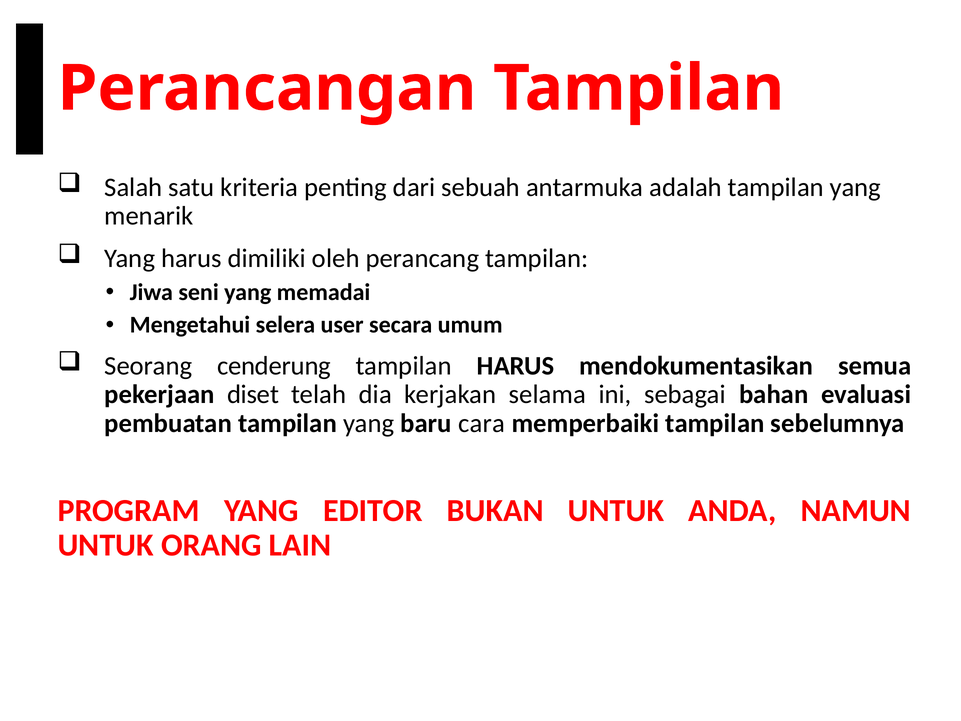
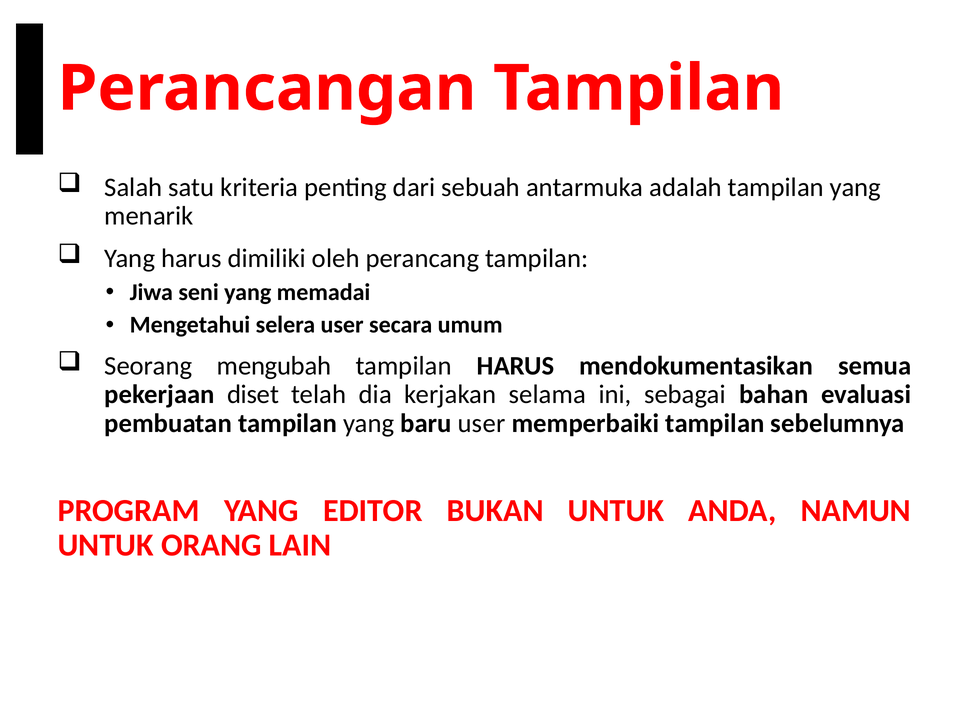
cenderung: cenderung -> mengubah (274, 366)
baru cara: cara -> user (482, 423)
